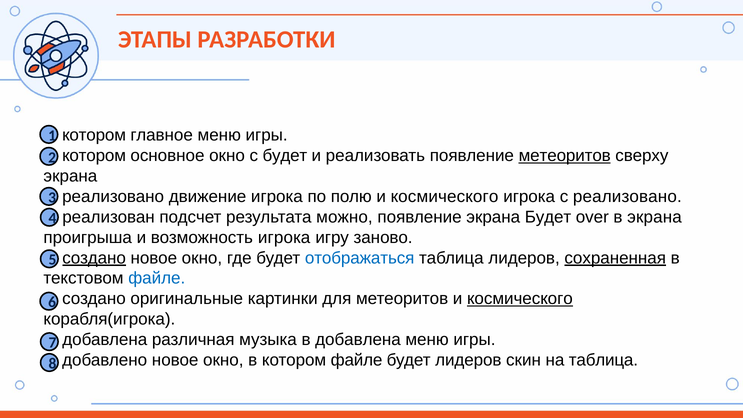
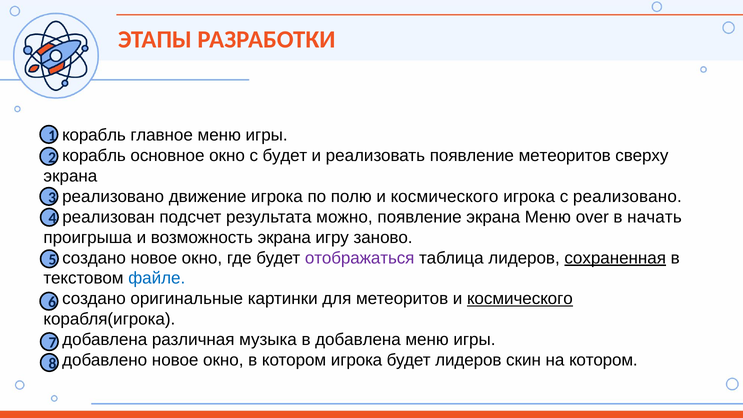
котором: котором -> корабль (94, 135)
котором: котором -> корабль (94, 156)
метеоритов underline: present -> none (565, 156)
экрана Будет: Будет -> Меню (548, 217)
в экрана: экрана -> начать (654, 217)
возможность игрока: игрока -> экрана (284, 237)
создано underline: present -> none (94, 258)
отображаться colour: blue -> purple (360, 258)
котором файле: файле -> игрока (356, 360)
на таблица: таблица -> котором (603, 360)
